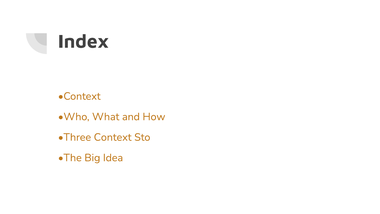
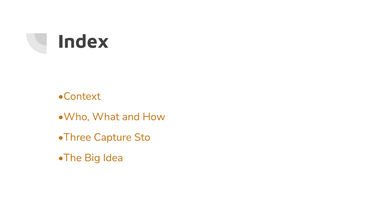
Three Context: Context -> Capture (113, 137)
